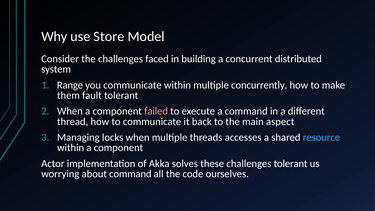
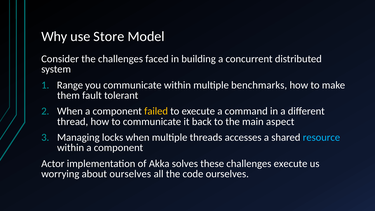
concurrently: concurrently -> benchmarks (259, 85)
failed colour: pink -> yellow (156, 111)
challenges tolerant: tolerant -> execute (291, 164)
about command: command -> ourselves (130, 174)
